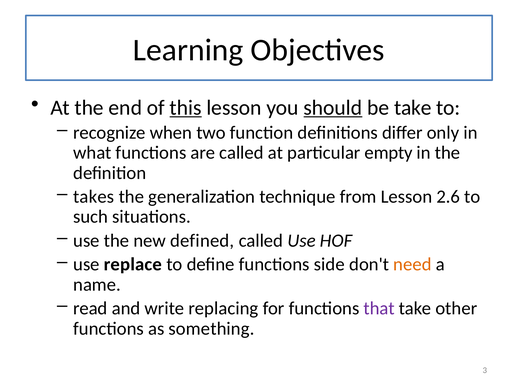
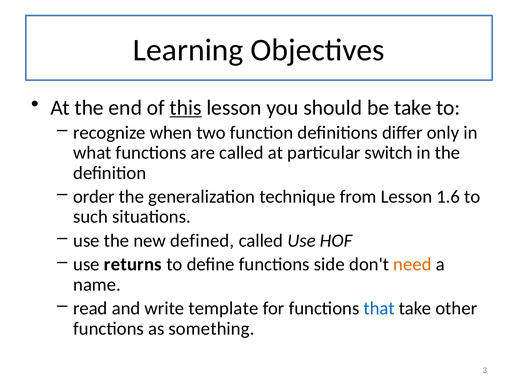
should underline: present -> none (333, 108)
empty: empty -> switch (389, 153)
takes: takes -> order (94, 197)
2.6: 2.6 -> 1.6 (448, 197)
replace: replace -> returns (133, 265)
replacing: replacing -> template (223, 309)
that colour: purple -> blue (379, 309)
